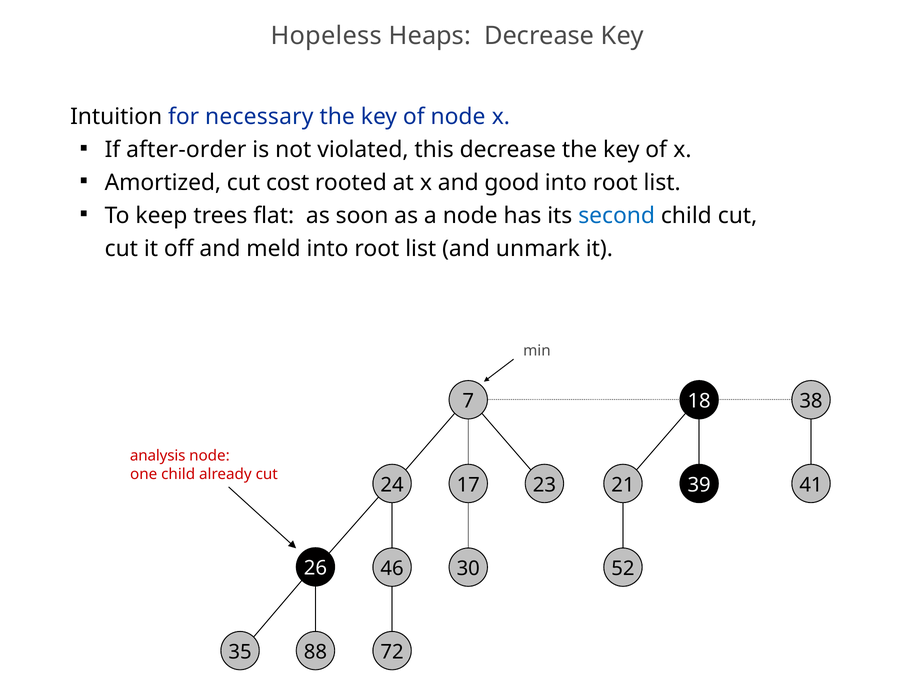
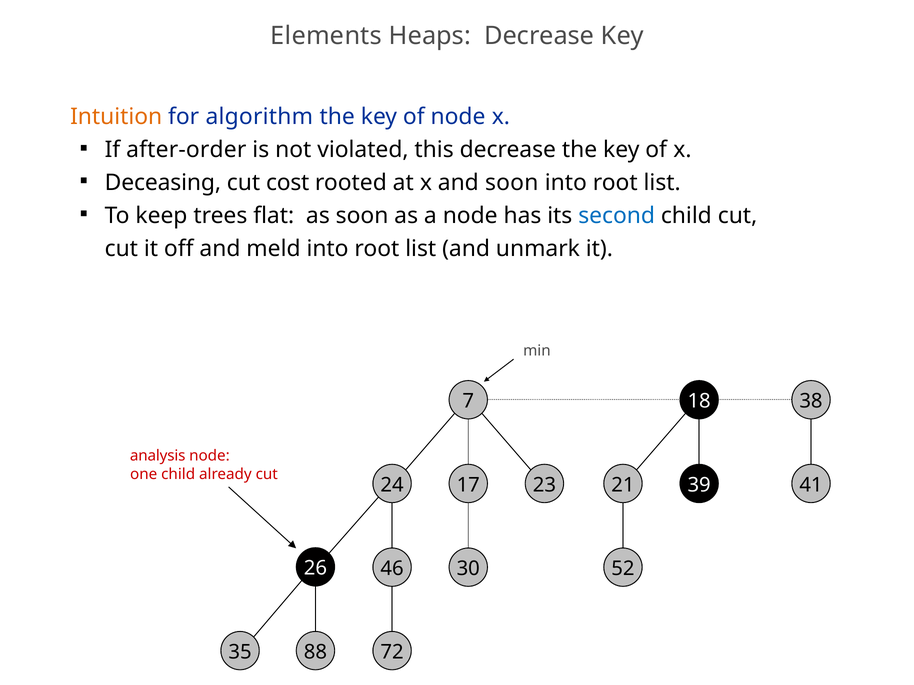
Hopeless: Hopeless -> Elements (326, 36)
Intuition colour: black -> orange (116, 117)
necessary: necessary -> algorithm (259, 117)
Amortized: Amortized -> Deceasing (163, 183)
and good: good -> soon (512, 183)
